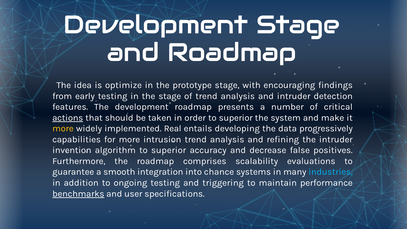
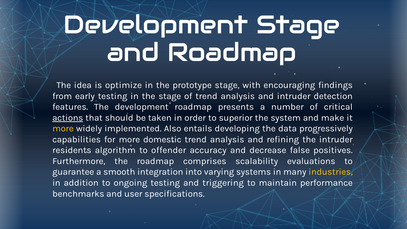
Real: Real -> Also (173, 129)
intrusion: intrusion -> domestic (162, 139)
invention: invention -> residents (72, 150)
algorithm to superior: superior -> offender (169, 150)
chance: chance -> varying (219, 172)
industries colour: light blue -> yellow (331, 172)
benchmarks underline: present -> none (78, 194)
